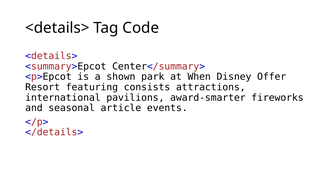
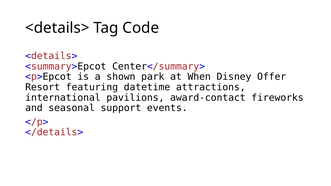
consists: consists -> datetime (147, 87)
award-smarter: award-smarter -> award-contact (208, 98)
article: article -> support (121, 108)
